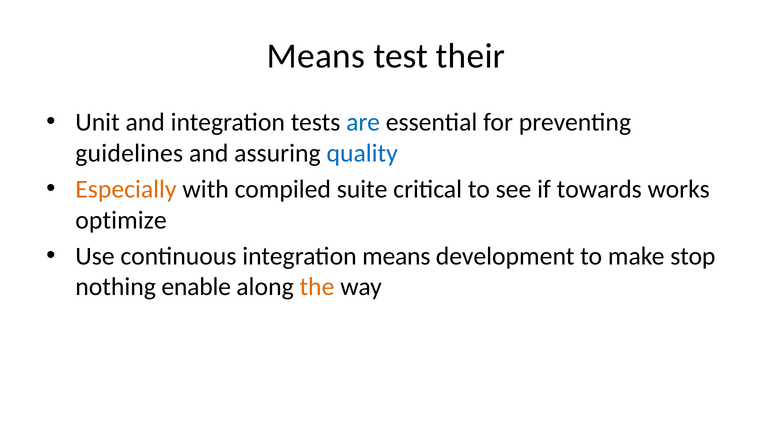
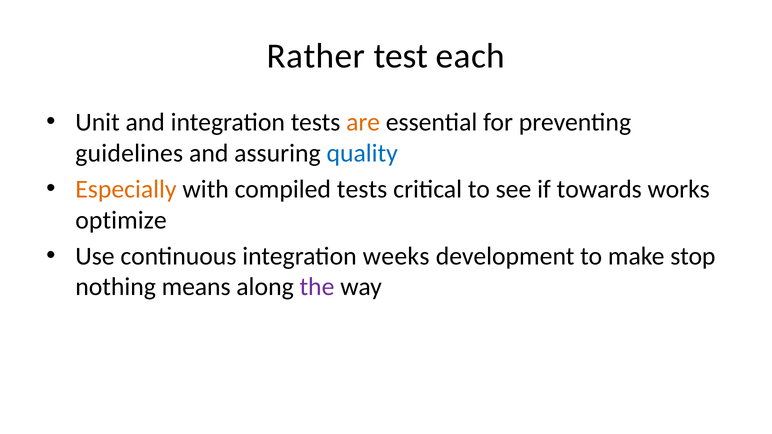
Means: Means -> Rather (316, 56)
their: their -> each (471, 56)
are colour: blue -> orange (363, 122)
compiled suite: suite -> tests (362, 189)
integration means: means -> weeks (396, 256)
enable: enable -> means (196, 287)
the colour: orange -> purple (317, 287)
